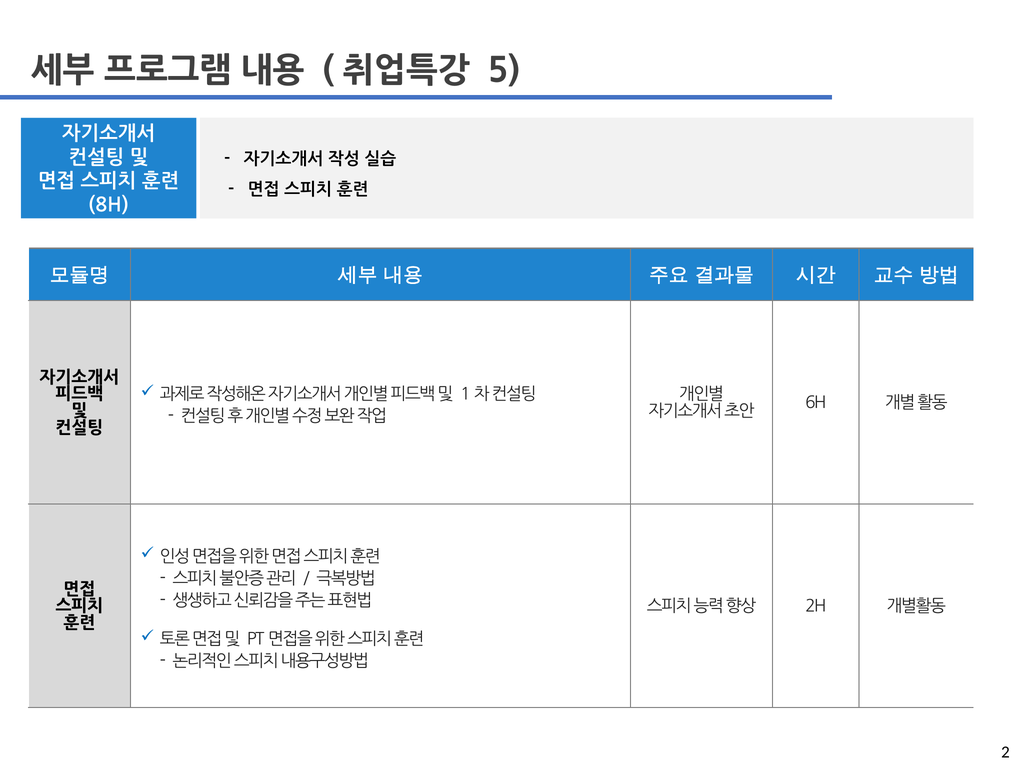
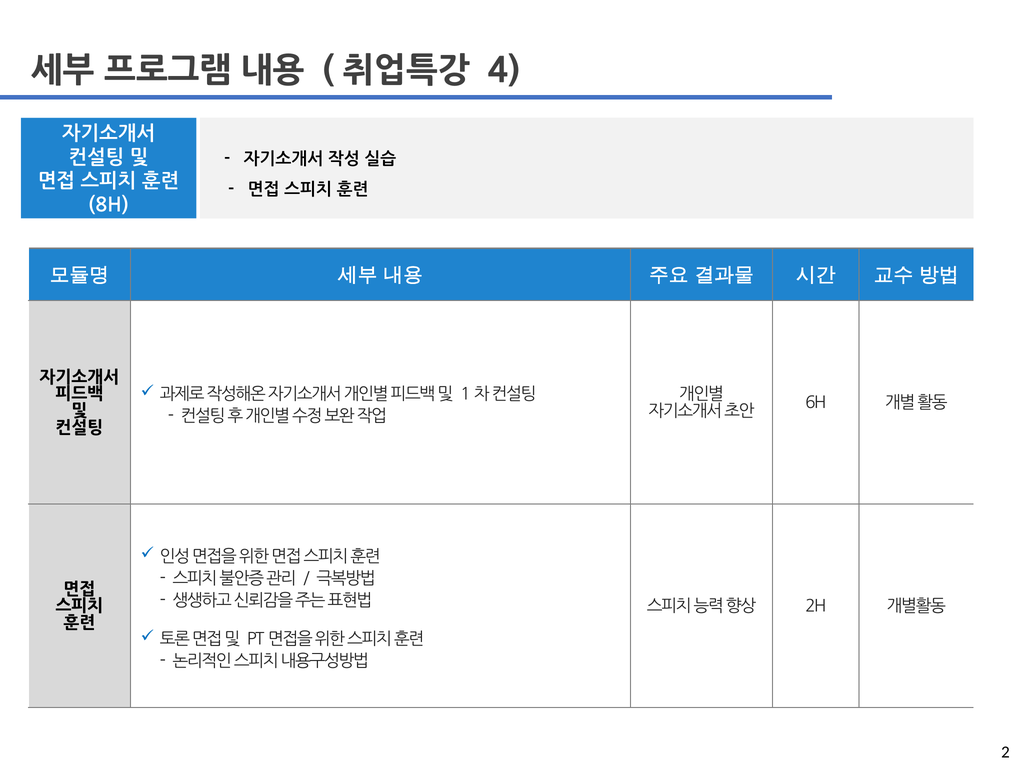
5: 5 -> 4 (504, 71)
